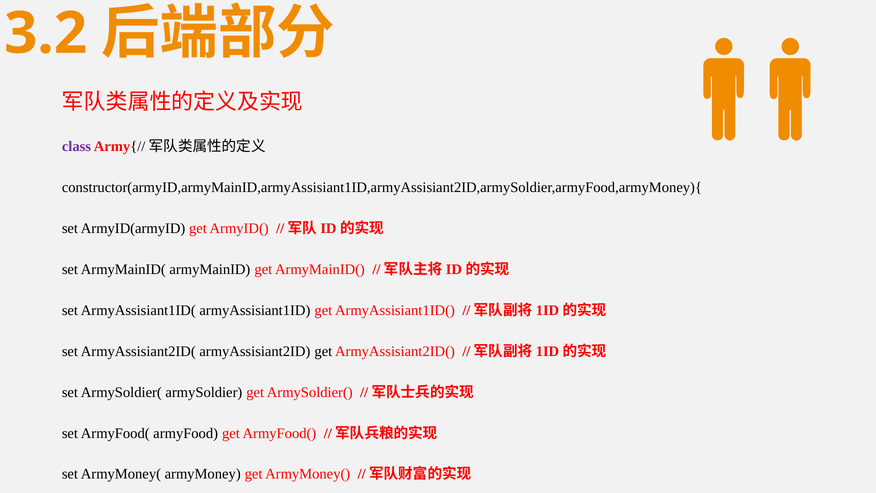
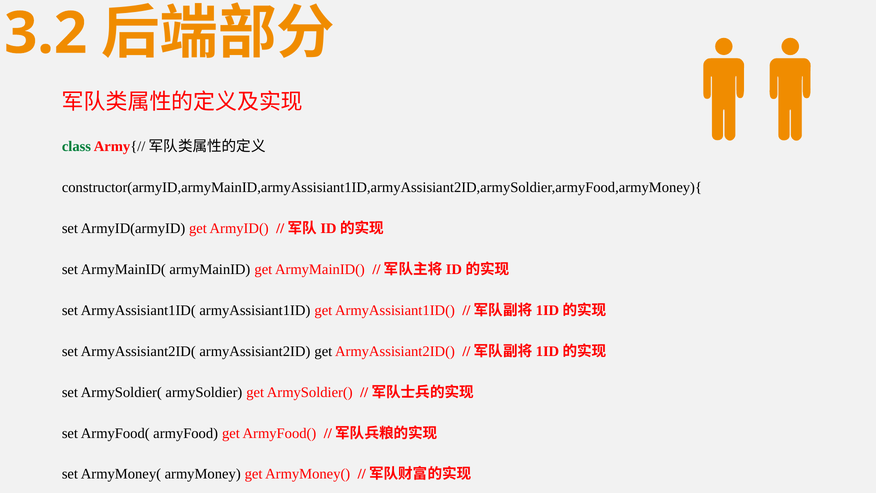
class colour: purple -> green (76, 147)
